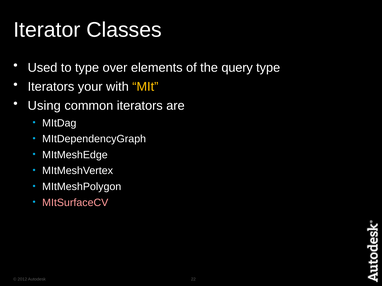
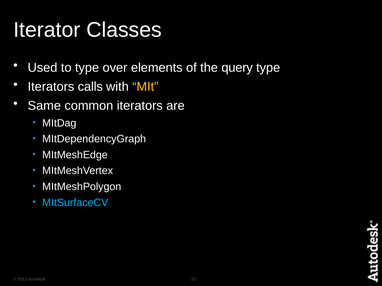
your: your -> calls (90, 87)
Using: Using -> Same (44, 106)
MItSurfaceCV colour: pink -> light blue (75, 203)
